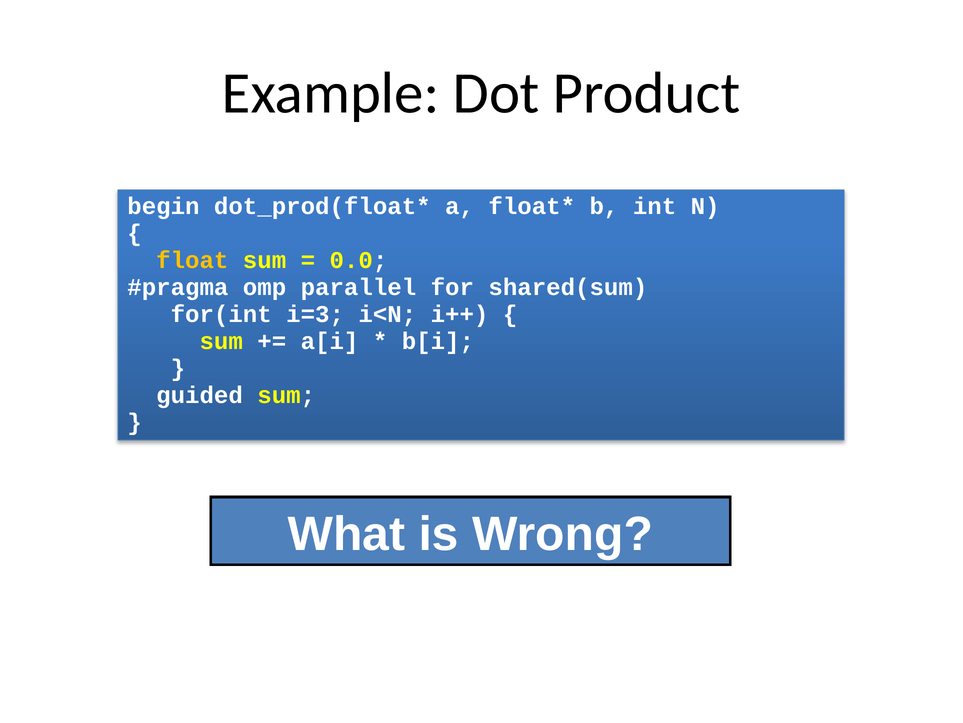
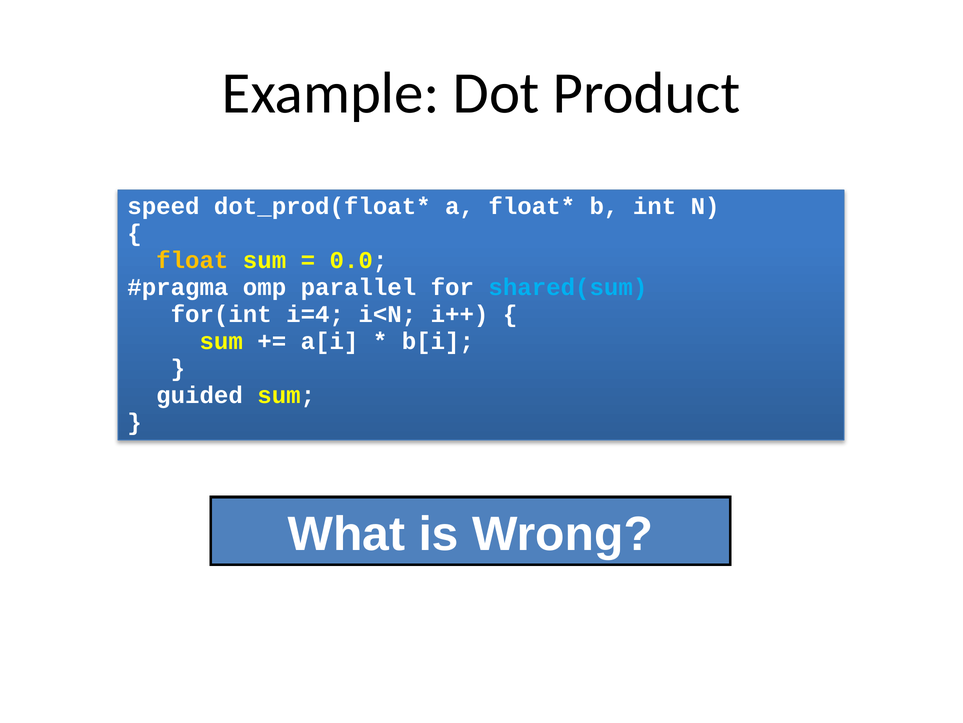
begin: begin -> speed (163, 206)
shared(sum colour: white -> light blue (568, 287)
i=3: i=3 -> i=4 (315, 314)
